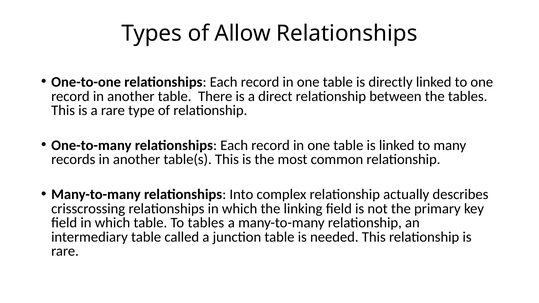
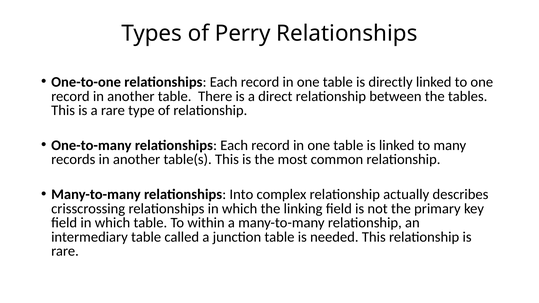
Allow: Allow -> Perry (243, 33)
To tables: tables -> within (206, 223)
